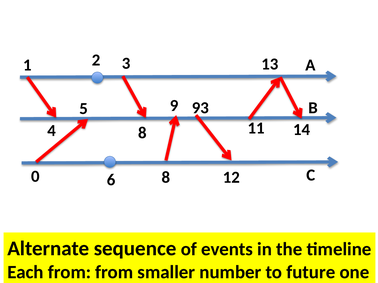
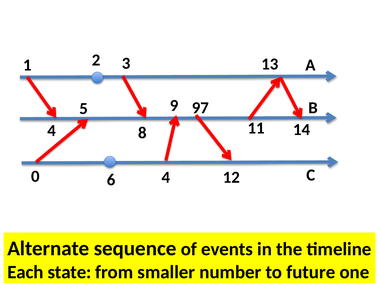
93: 93 -> 97 (200, 108)
6 8: 8 -> 4 (166, 178)
Each from: from -> state (69, 273)
